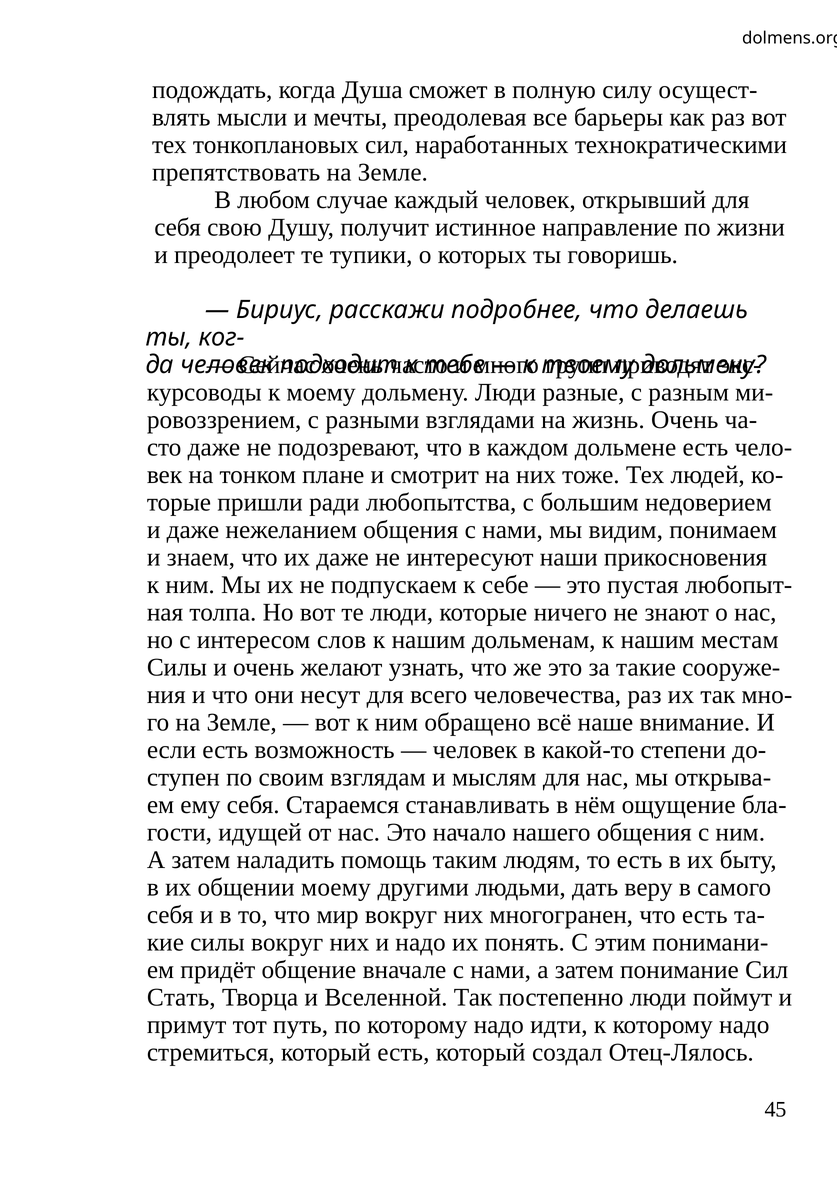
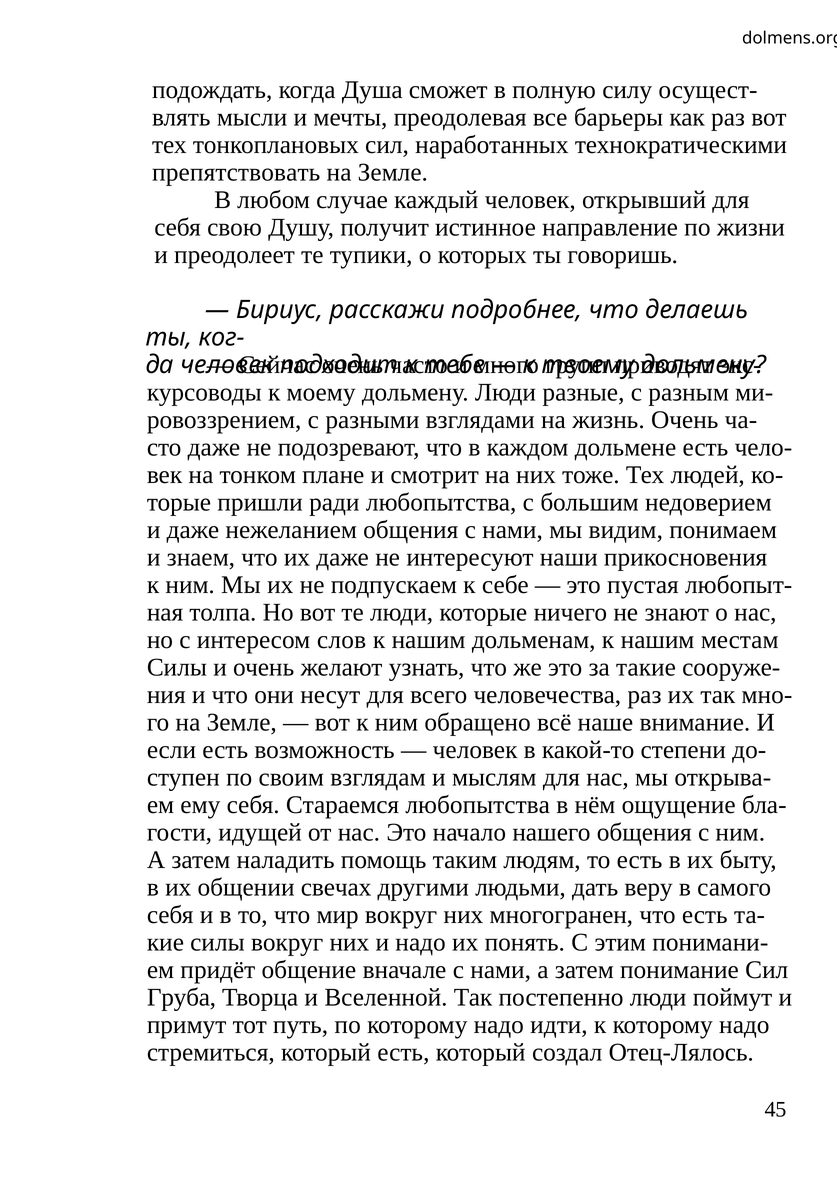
Стараемся станавливать: станавливать -> любопытства (478, 805)
общении моему: моему -> свечах (336, 887)
Стать: Стать -> Груба (181, 997)
